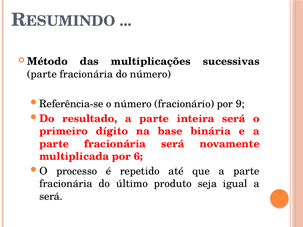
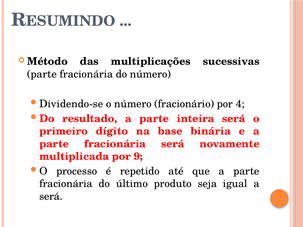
Referência-se: Referência-se -> Dividendo-se (71, 104)
9: 9 -> 4 (240, 104)
6: 6 -> 9 (138, 157)
